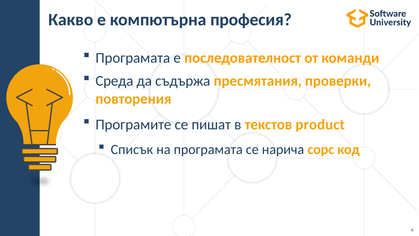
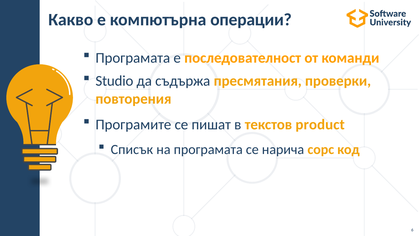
професия: професия -> операции (251, 20)
Среда: Среда -> Studio (114, 81)
